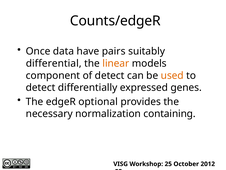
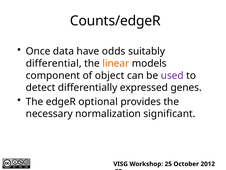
pairs: pairs -> odds (114, 51)
of detect: detect -> object (110, 75)
used colour: orange -> purple (172, 75)
containing: containing -> significant (169, 113)
